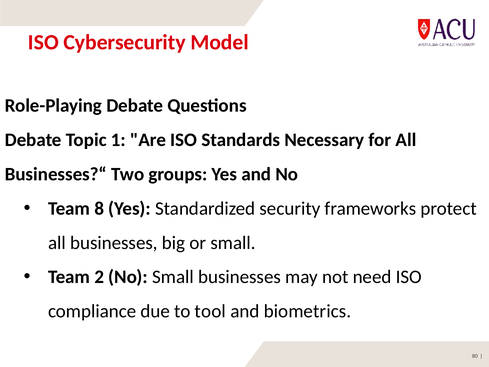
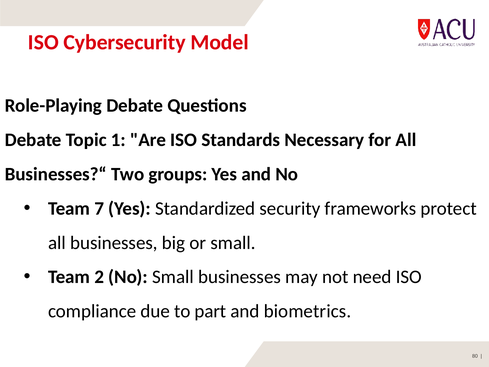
8: 8 -> 7 (99, 208)
tool: tool -> part (210, 311)
